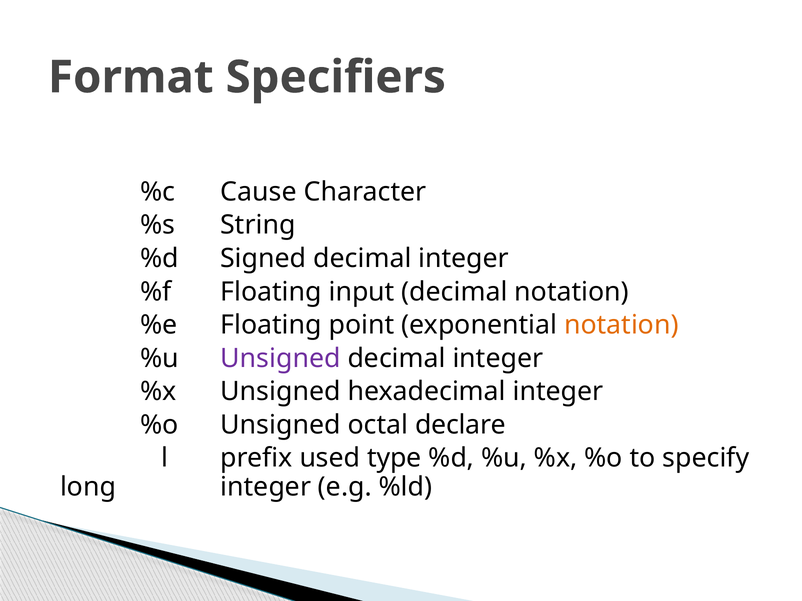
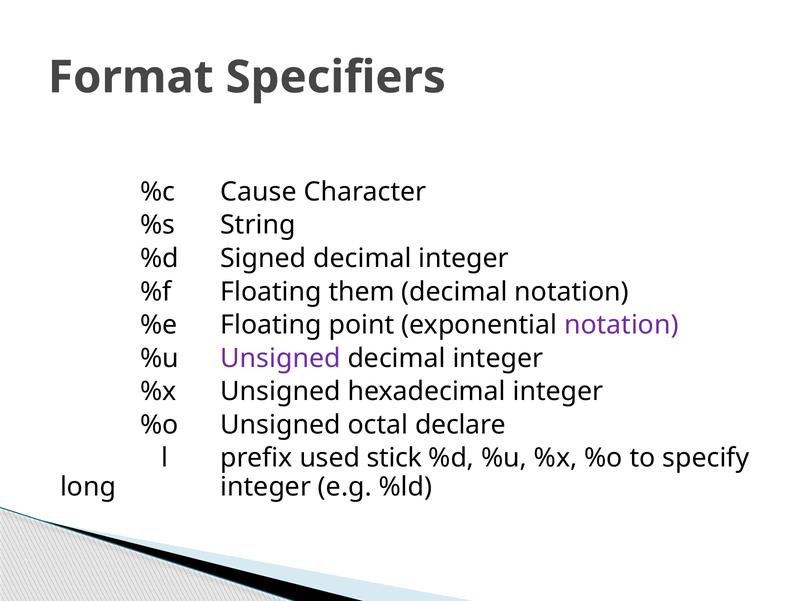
input: input -> them (362, 292)
notation colour: orange -> purple (621, 325)
type: type -> stick (394, 458)
